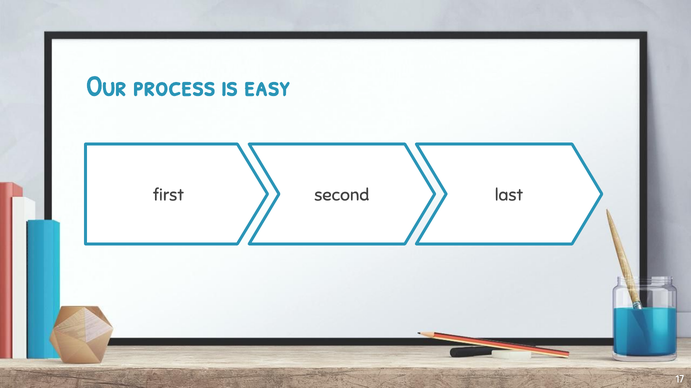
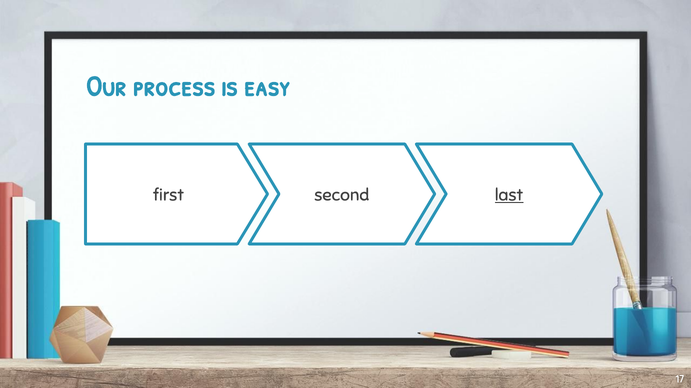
last underline: none -> present (509, 196)
